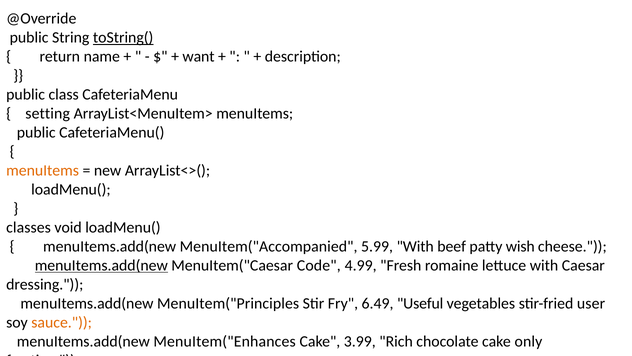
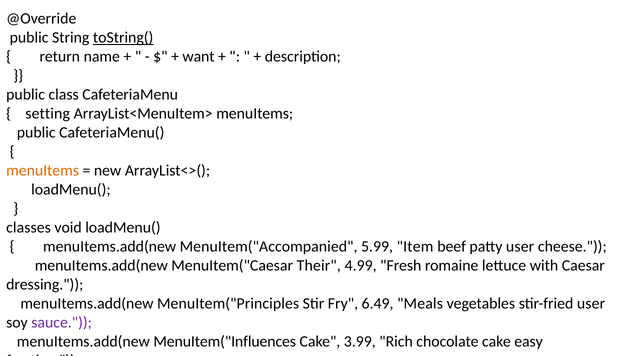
5.99 With: With -> Item (415, 246)
patty wish: wish -> user (520, 246)
menuItems.add(new underline: present -> none (101, 265)
Code: Code -> Their (319, 265)
Useful: Useful -> Meals (420, 303)
sauce colour: orange -> purple (62, 322)
MenuItem("Enhances: MenuItem("Enhances -> MenuItem("Influences (225, 341)
only: only -> easy (529, 341)
